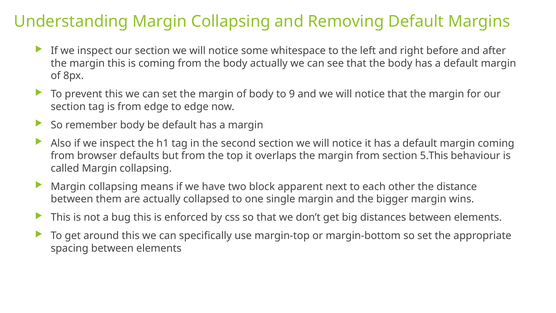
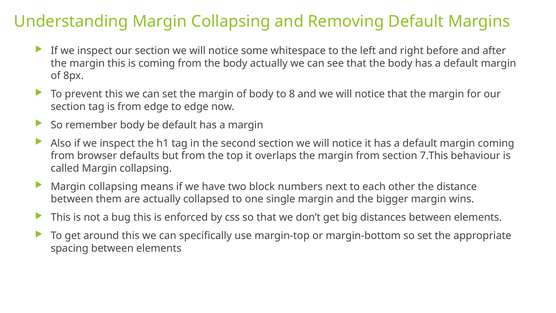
9: 9 -> 8 (292, 94)
5.This: 5.This -> 7.This (434, 156)
apparent: apparent -> numbers (300, 187)
